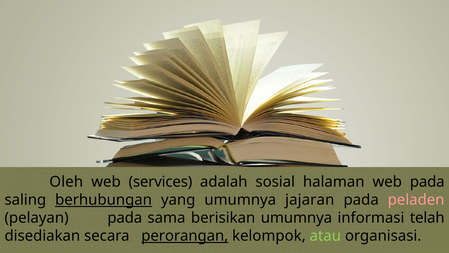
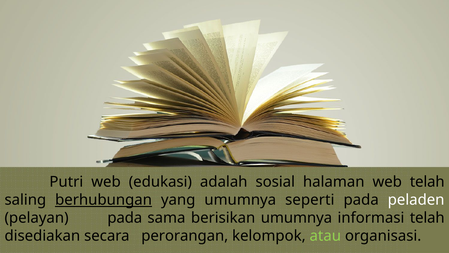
Oleh: Oleh -> Putri (66, 182)
services: services -> edukasi (160, 182)
web pada: pada -> telah (427, 182)
jajaran: jajaran -> seperti (310, 200)
peladen colour: pink -> white (416, 200)
perorangan underline: present -> none (185, 236)
